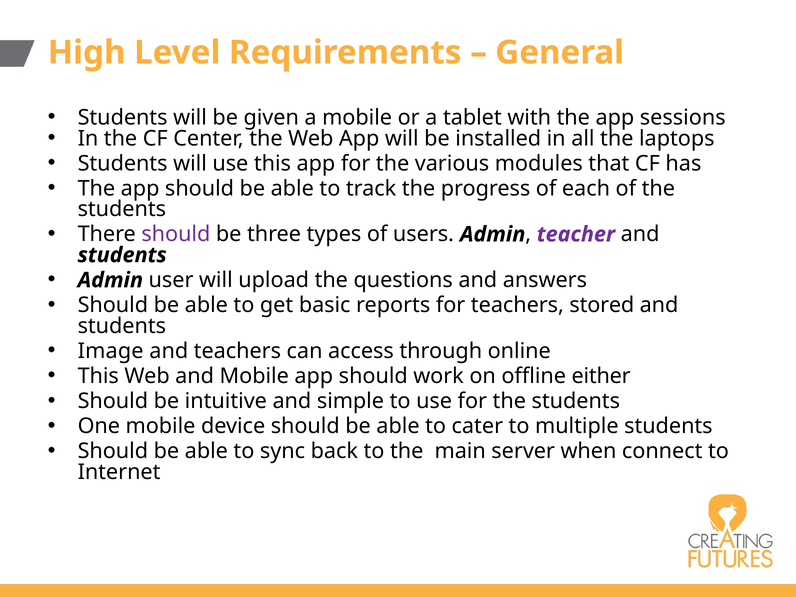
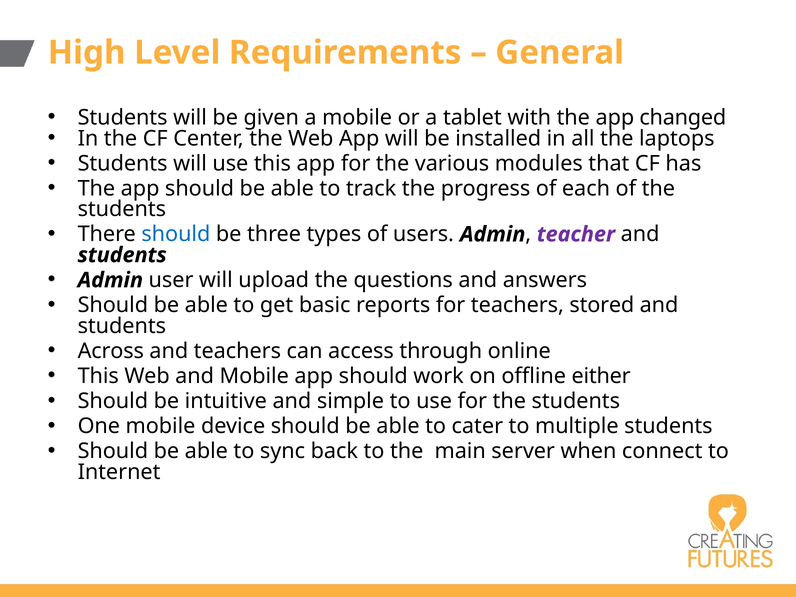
sessions: sessions -> changed (683, 118)
should colour: purple -> blue (176, 234)
Image: Image -> Across (111, 351)
